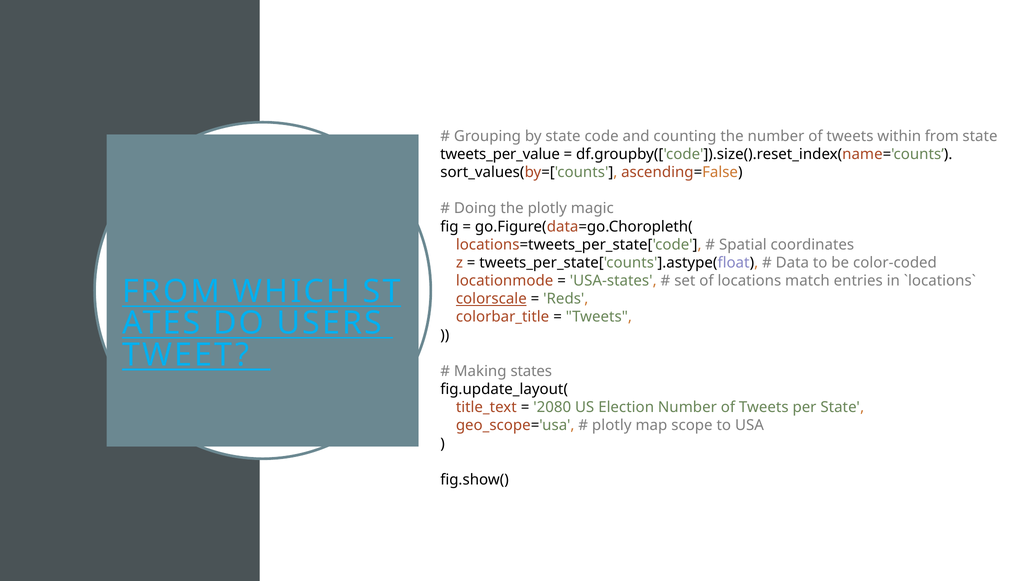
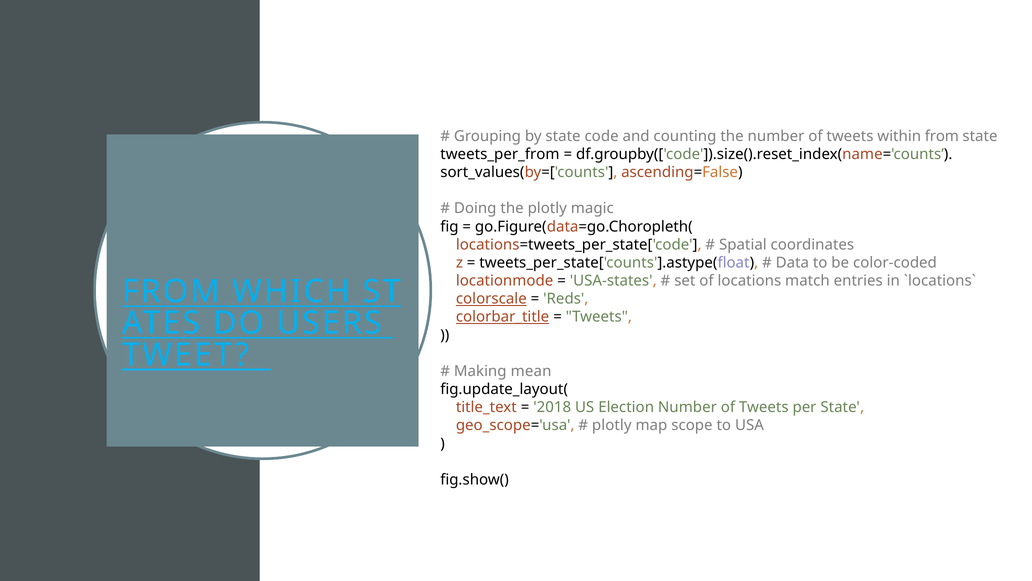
tweets_per_value: tweets_per_value -> tweets_per_from (500, 154)
colorbar_title underline: none -> present (503, 317)
states: states -> mean (531, 371)
2080: 2080 -> 2018 (552, 407)
